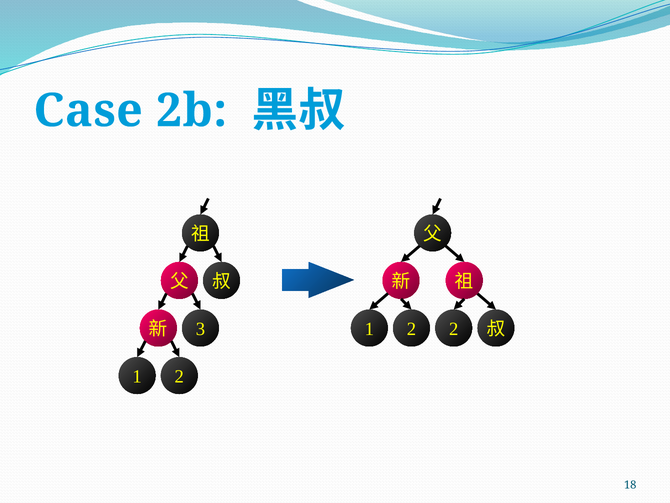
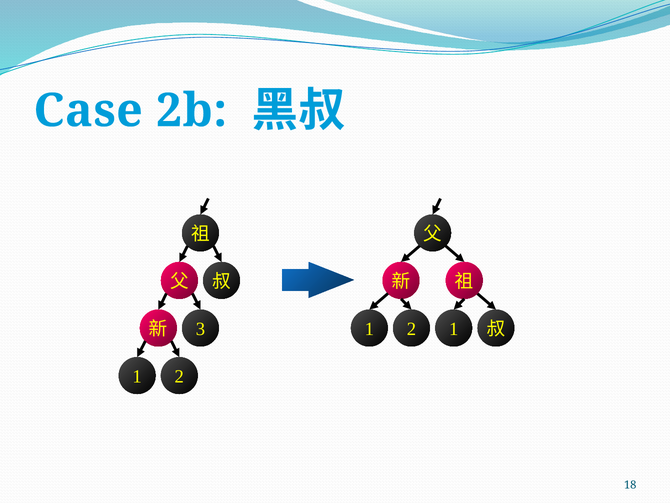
2: 2 -> 1 (454, 329)
